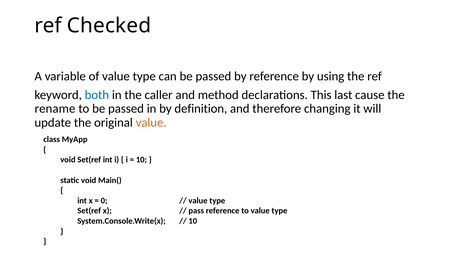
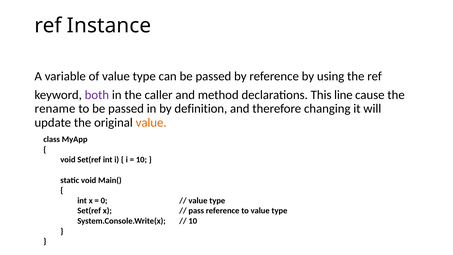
Checked: Checked -> Instance (109, 26)
both colour: blue -> purple (97, 95)
last: last -> line (343, 95)
